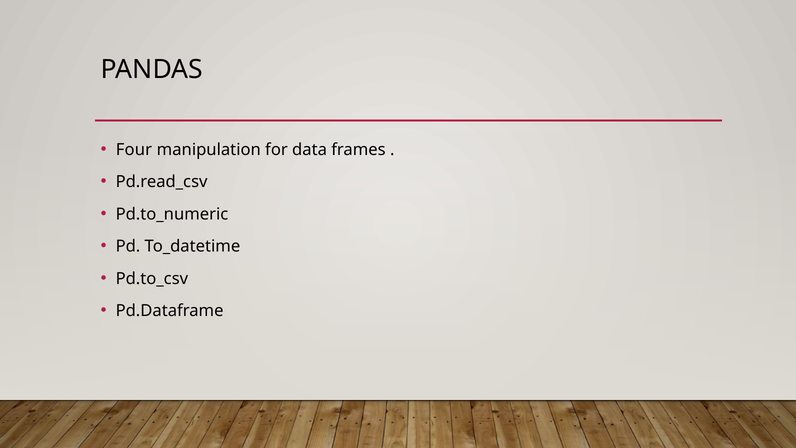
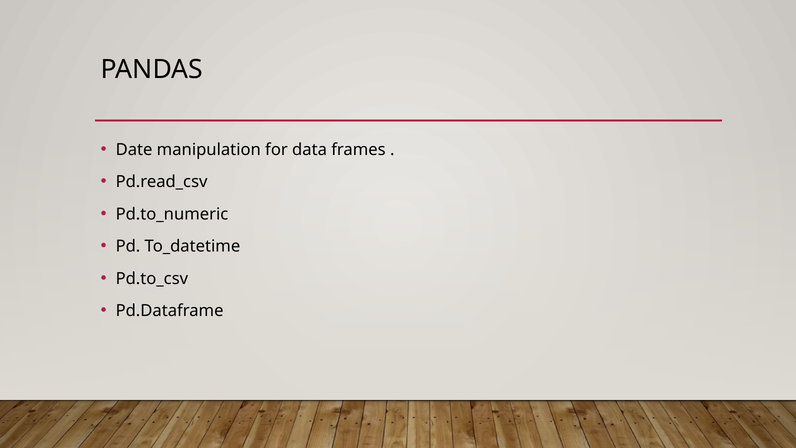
Four: Four -> Date (134, 150)
